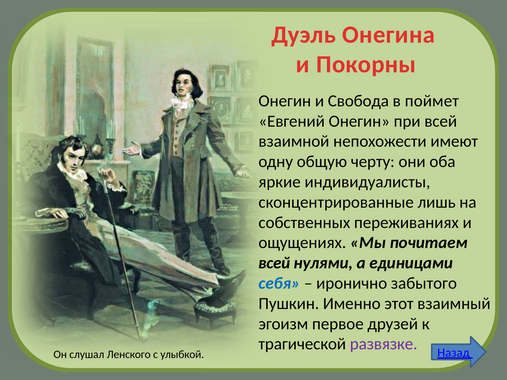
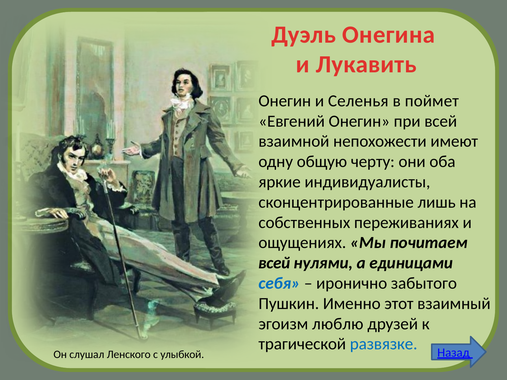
Покорны: Покорны -> Лукавить (366, 64)
Свобода: Свобода -> Селенья (358, 101)
первое: первое -> люблю (338, 324)
развязке colour: purple -> blue (384, 344)
